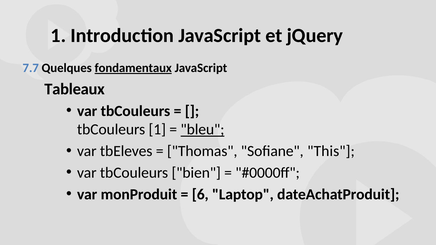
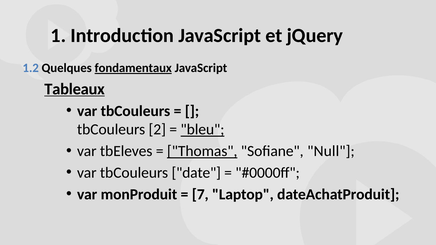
7.7: 7.7 -> 1.2 (31, 68)
Tableaux underline: none -> present (75, 89)
tbCouleurs 1: 1 -> 2 (157, 130)
Thomas underline: none -> present (202, 151)
This: This -> Null (331, 151)
bien: bien -> date (196, 173)
6: 6 -> 7 (200, 195)
